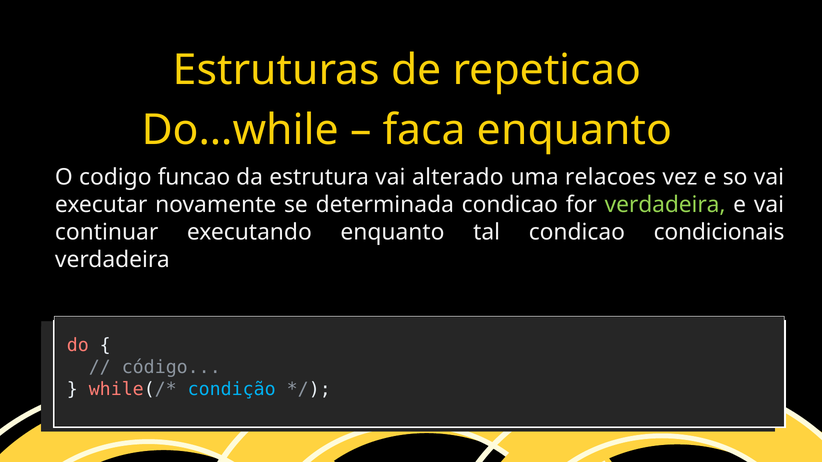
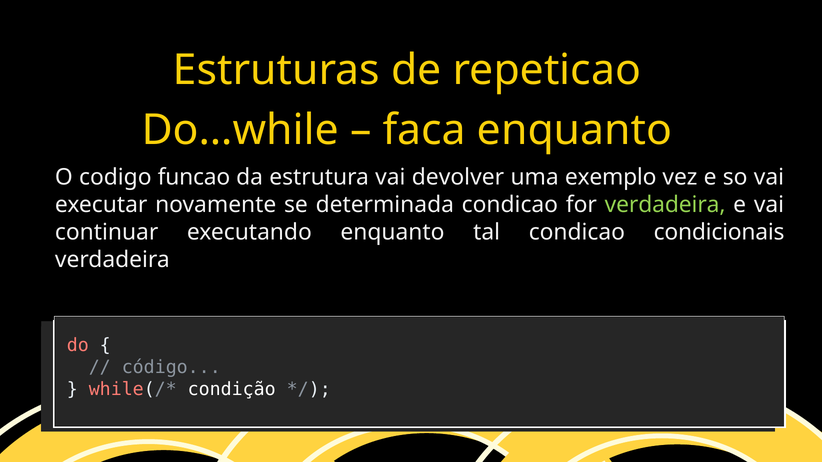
alterado: alterado -> devolver (458, 178)
relacoes: relacoes -> exemplo (611, 178)
condição colour: light blue -> white (232, 390)
